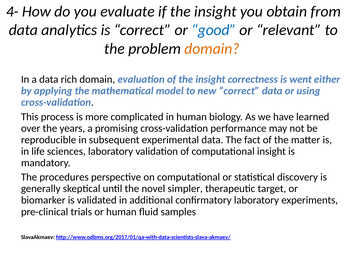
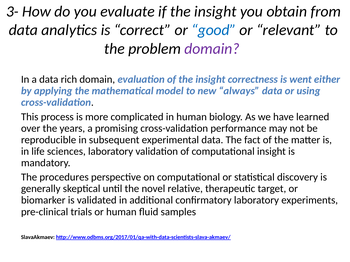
4-: 4- -> 3- (12, 11)
domain colour: orange -> purple (212, 49)
new correct: correct -> always (239, 91)
simpler: simpler -> relative (185, 189)
